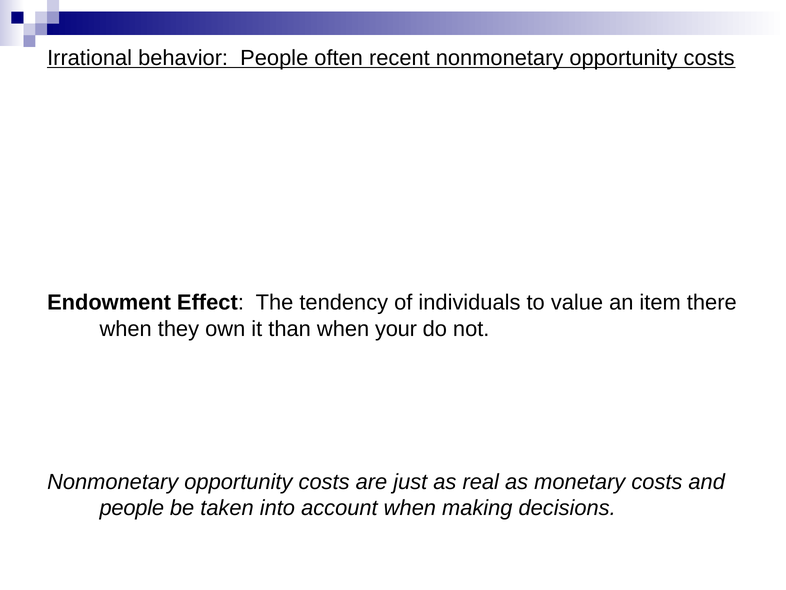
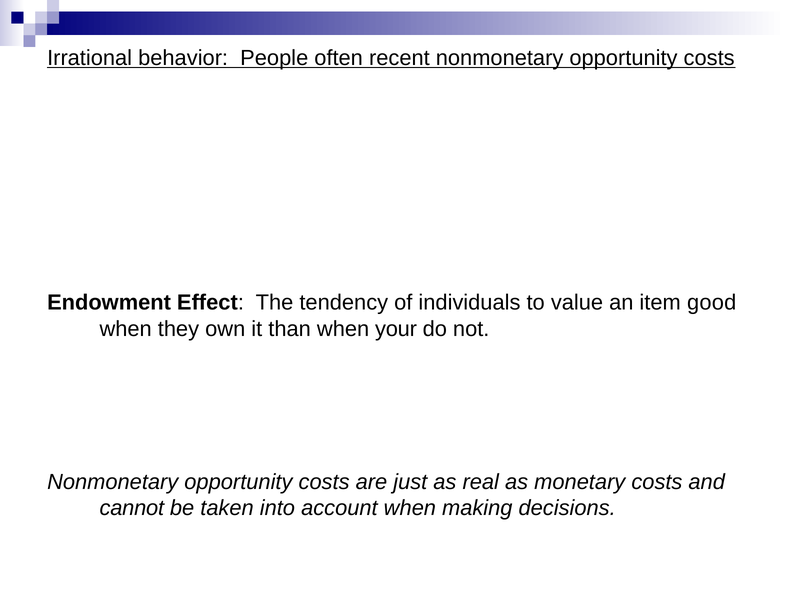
there: there -> good (712, 302)
people: people -> cannot (132, 508)
